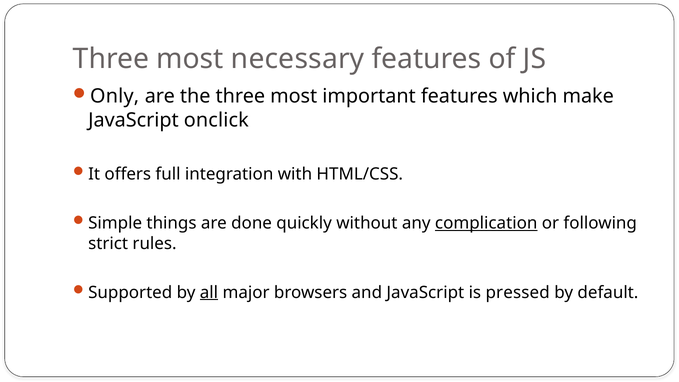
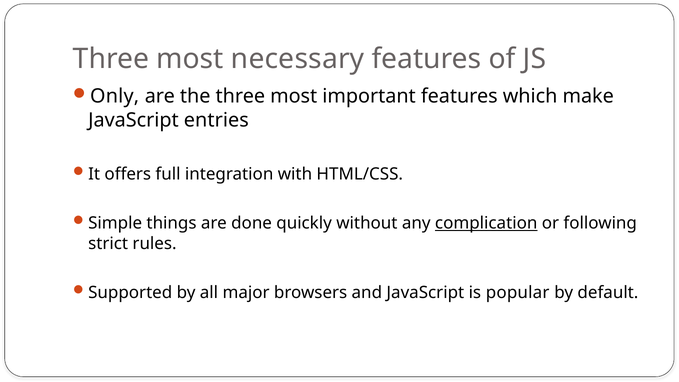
onclick: onclick -> entries (216, 120)
all underline: present -> none (209, 292)
pressed: pressed -> popular (518, 292)
